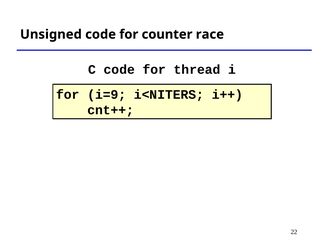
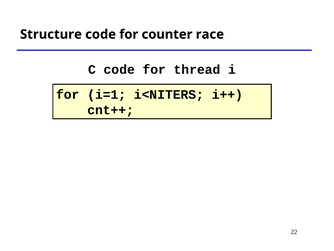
Unsigned: Unsigned -> Structure (51, 34)
i=9: i=9 -> i=1 (107, 94)
